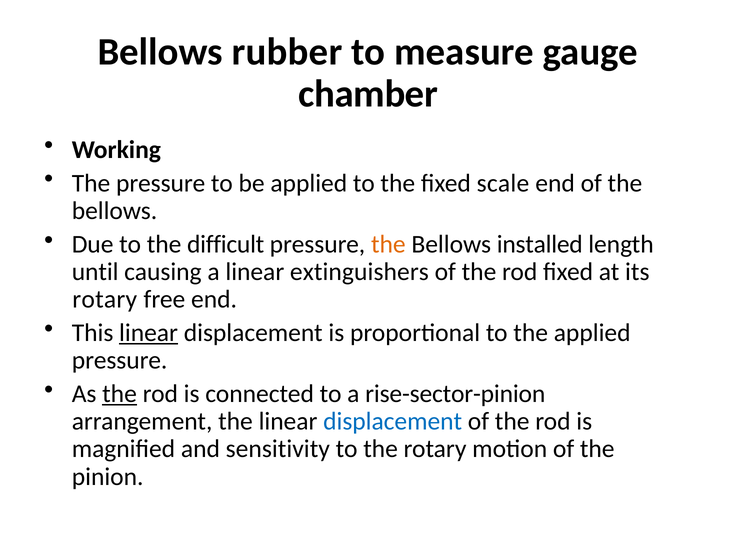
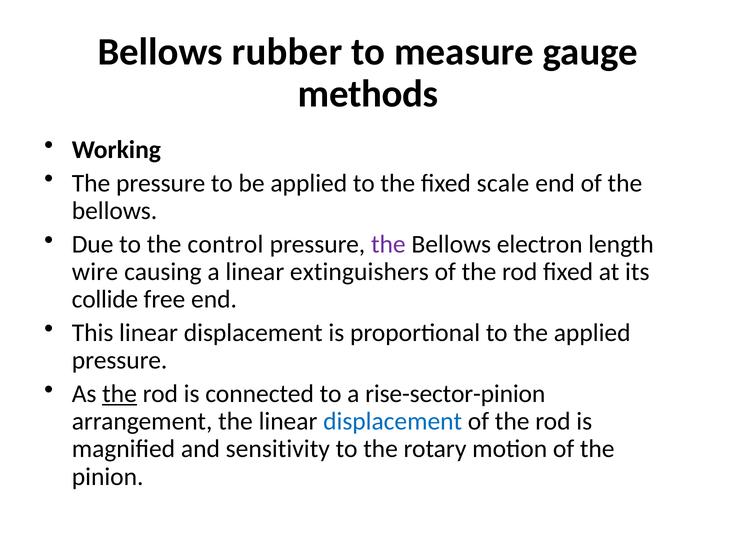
chamber: chamber -> methods (368, 94)
difficult: difficult -> control (225, 244)
the colour: orange -> purple (388, 244)
installed: installed -> electron (540, 244)
until: until -> wire (95, 272)
rotary: rotary -> collide (105, 299)
linear underline: present -> none (149, 333)
